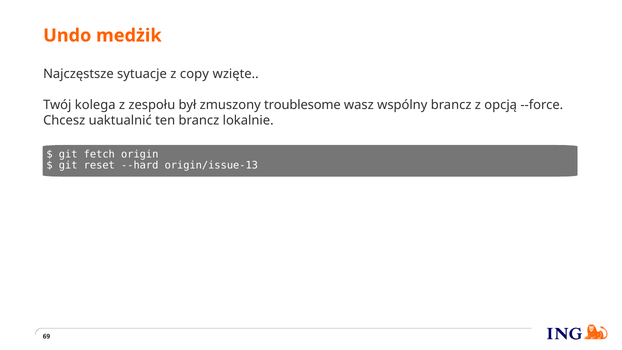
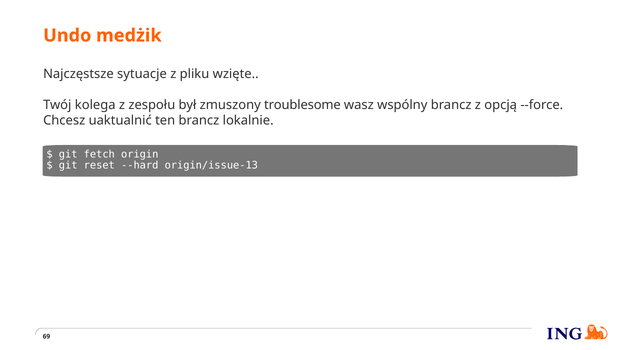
copy: copy -> pliku (195, 74)
